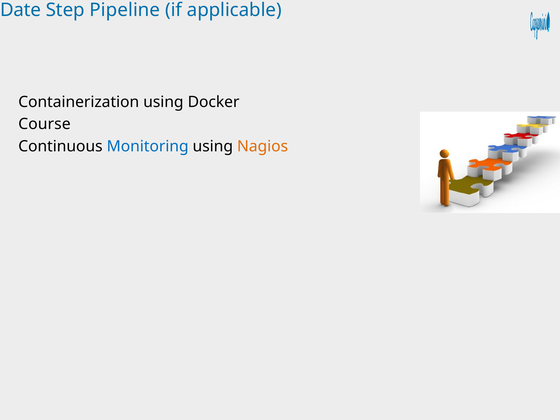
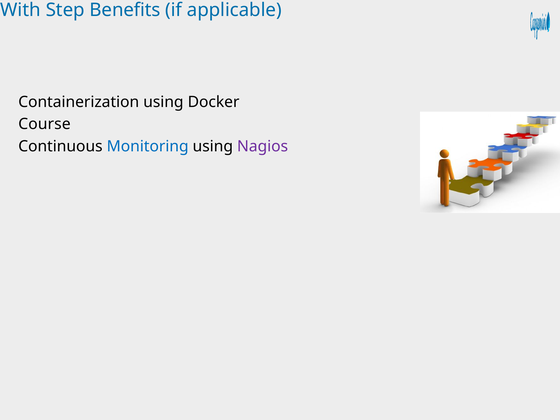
Date: Date -> With (20, 10)
Pipeline: Pipeline -> Benefits (125, 10)
Nagios colour: orange -> purple (263, 146)
